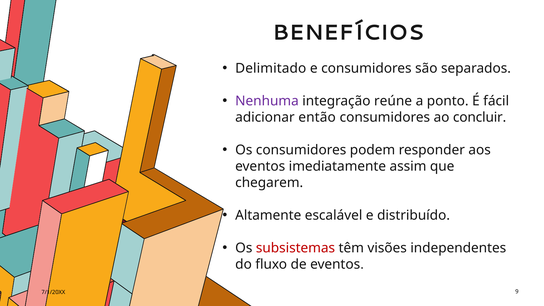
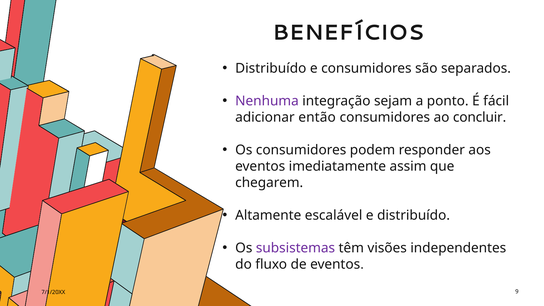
Delimitado: Delimitado -> Distribuído (271, 68)
reúne: reúne -> sejam (393, 101)
subsistemas colour: red -> purple (295, 248)
